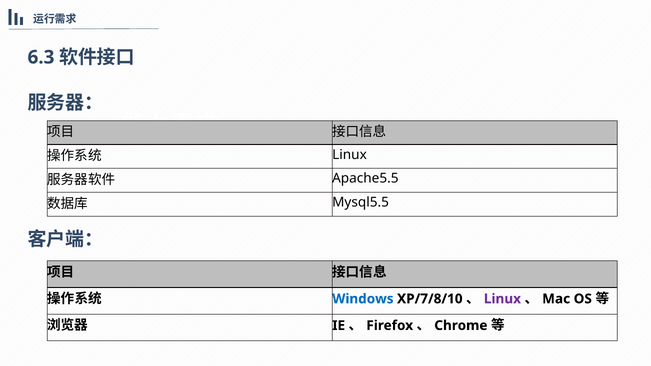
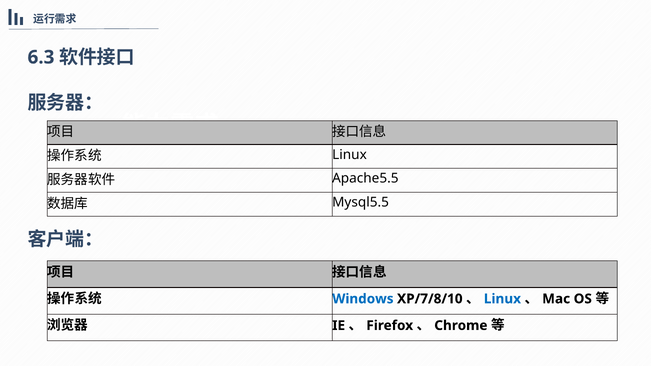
Linux colour: purple -> blue (502, 299)
